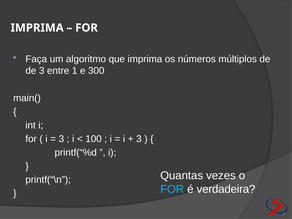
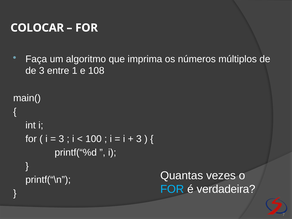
IMPRIMA: IMPRIMA -> COLOCAR (37, 28)
300: 300 -> 108 (96, 71)
